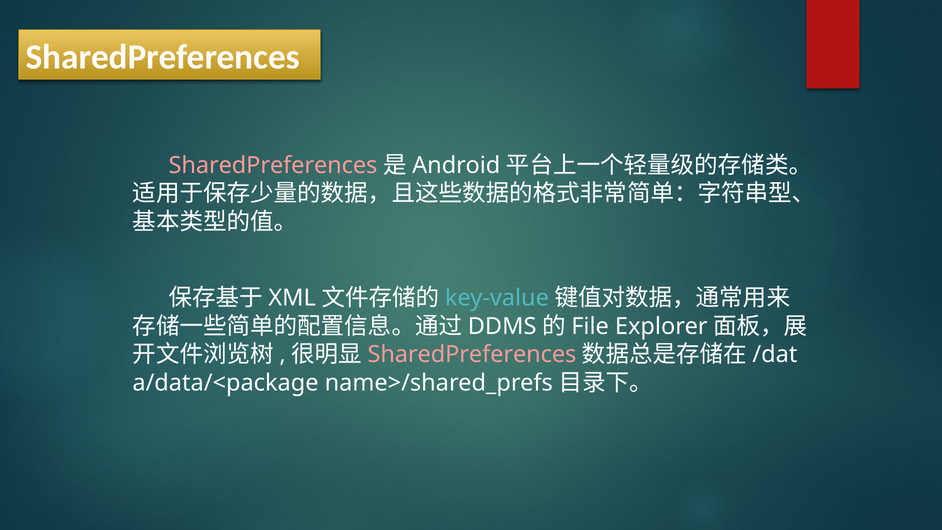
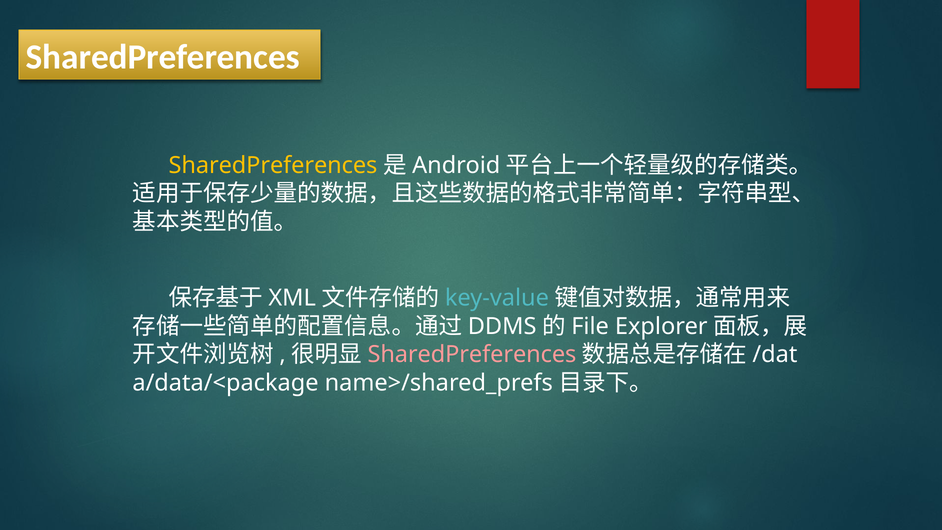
SharedPreferences colour: pink -> yellow (273, 165)
